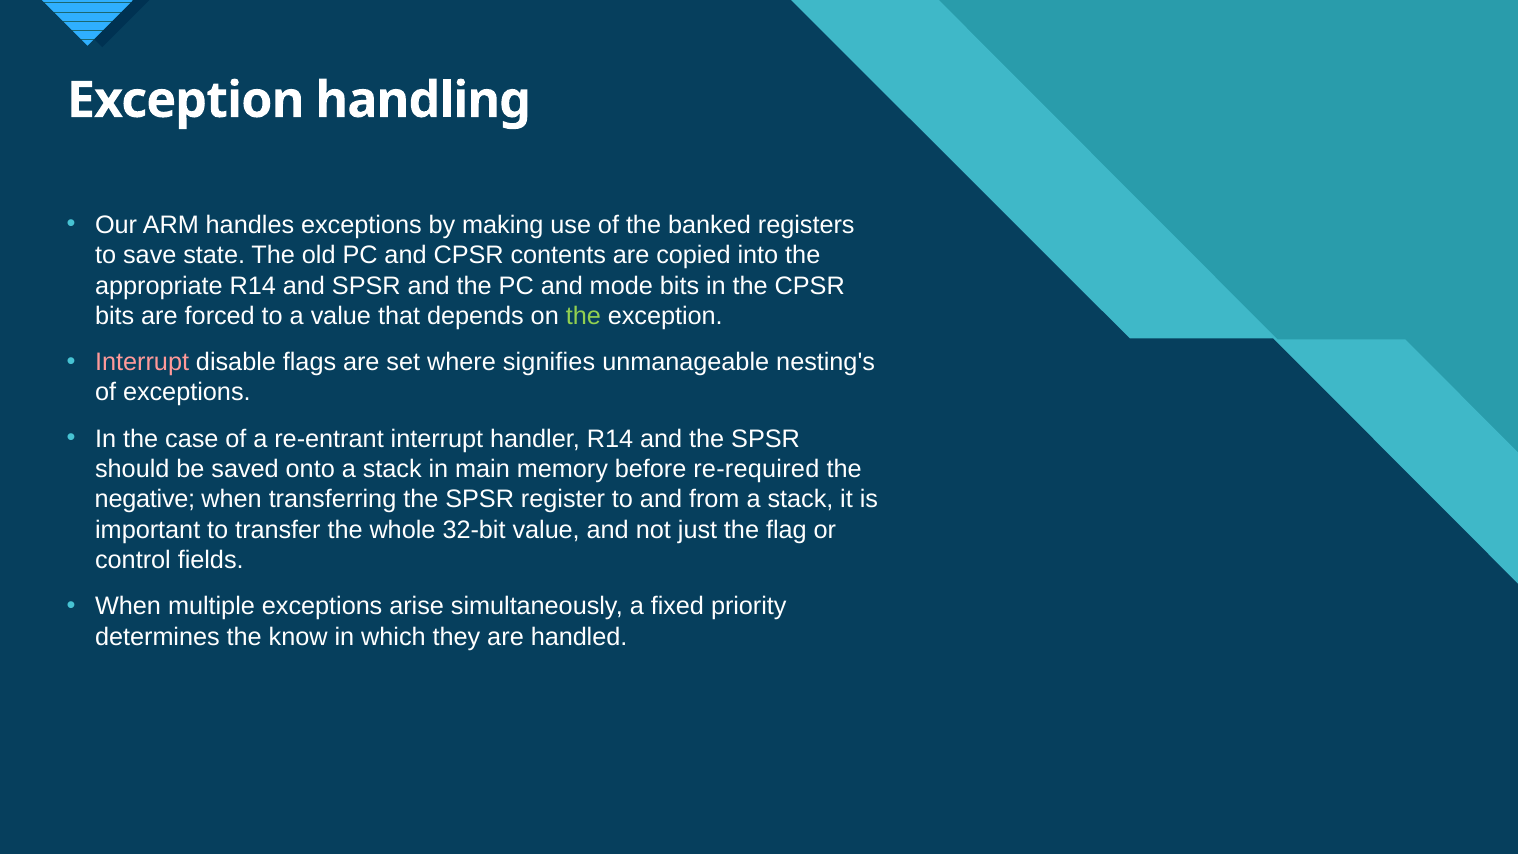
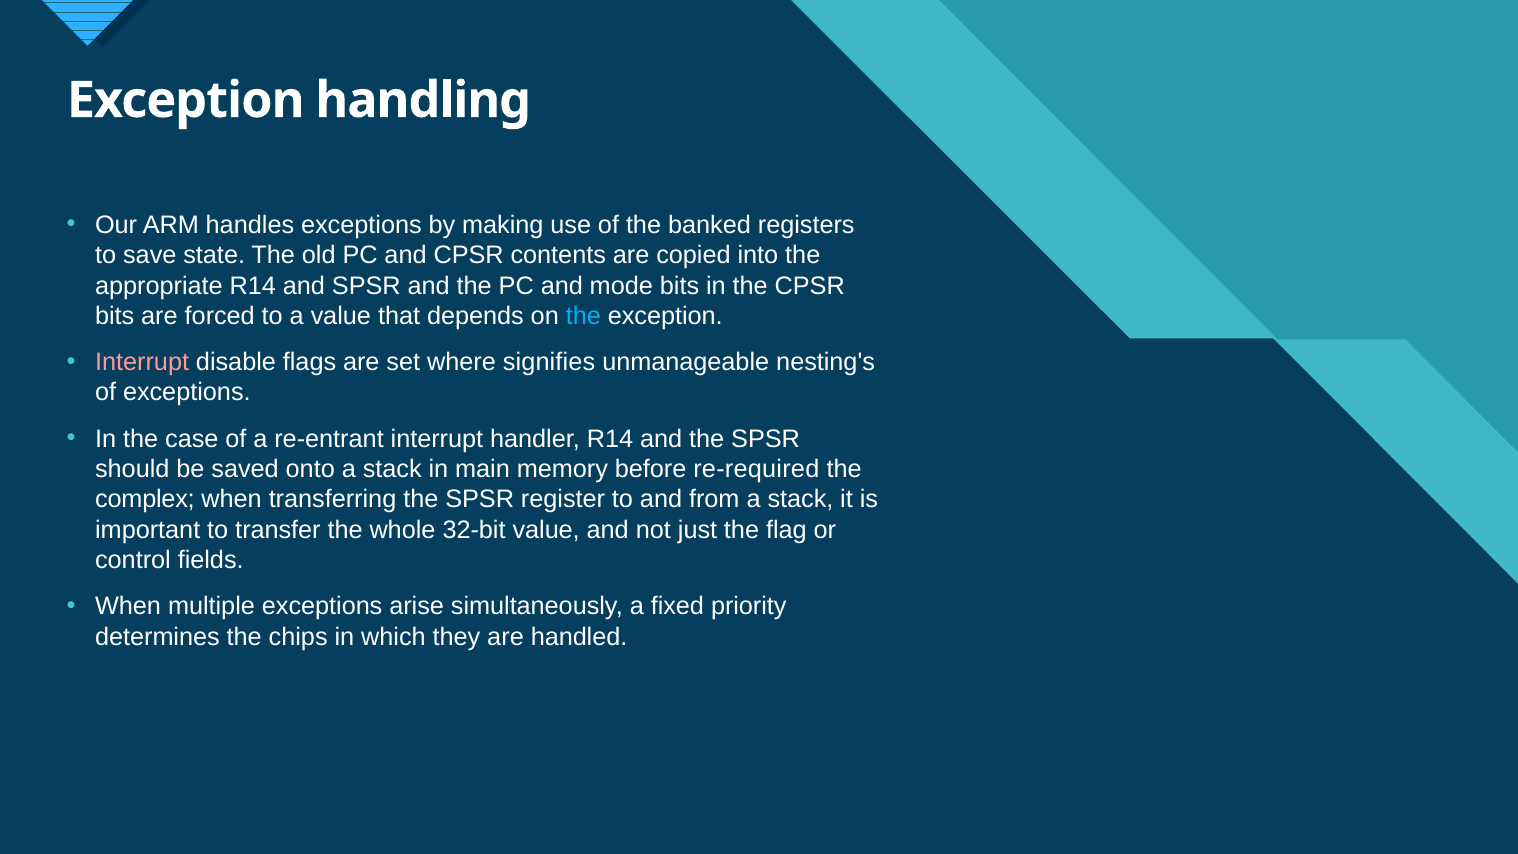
the colour: light green -> light blue (583, 316)
negative: negative -> complex (145, 499)
know: know -> chips (298, 637)
